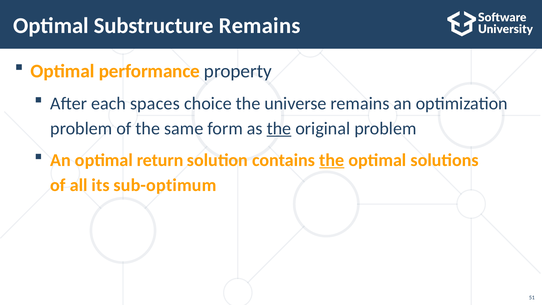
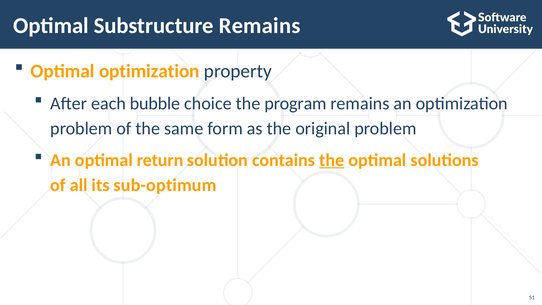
Optimal performance: performance -> optimization (149, 71)
spaces: spaces -> bubble (155, 103)
universe: universe -> program (296, 103)
the underline: present -> none (279, 128)
